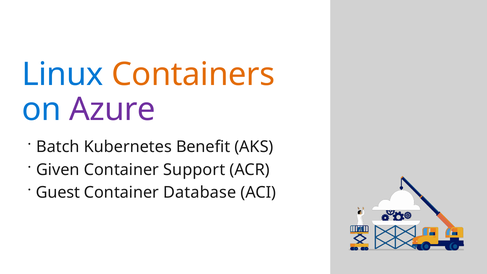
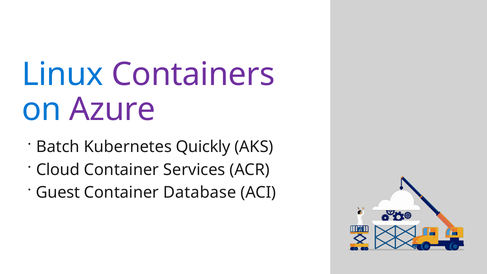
Containers colour: orange -> purple (193, 74)
Benefit: Benefit -> Quickly (203, 147)
Given: Given -> Cloud (58, 170)
Support: Support -> Services (194, 170)
